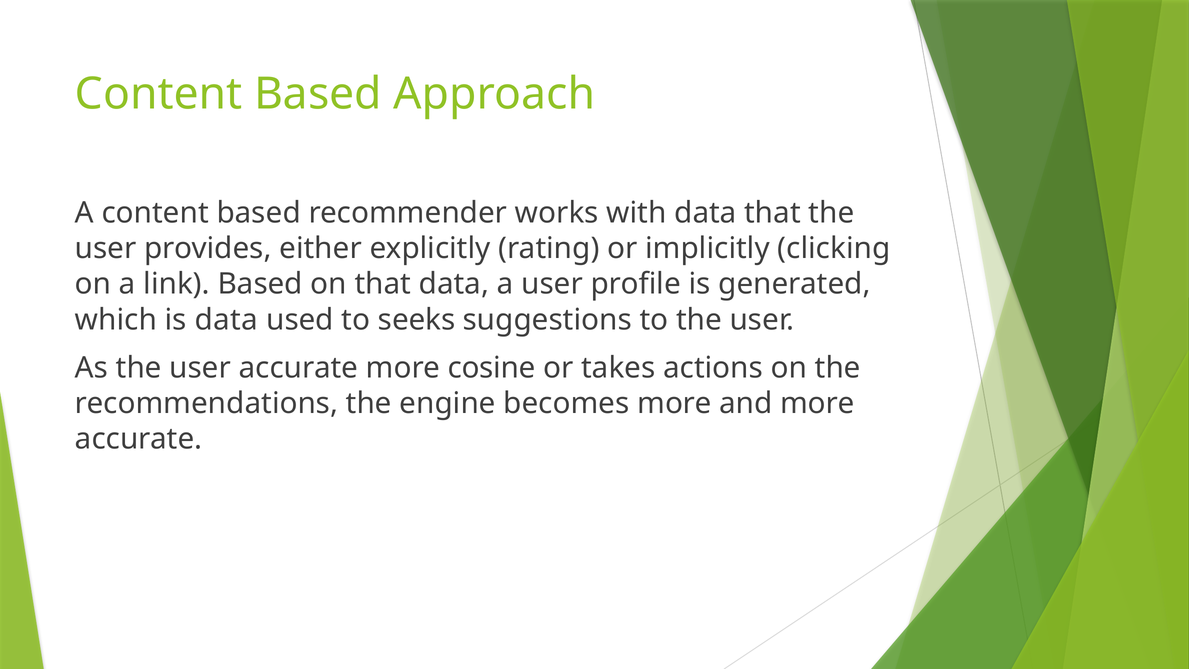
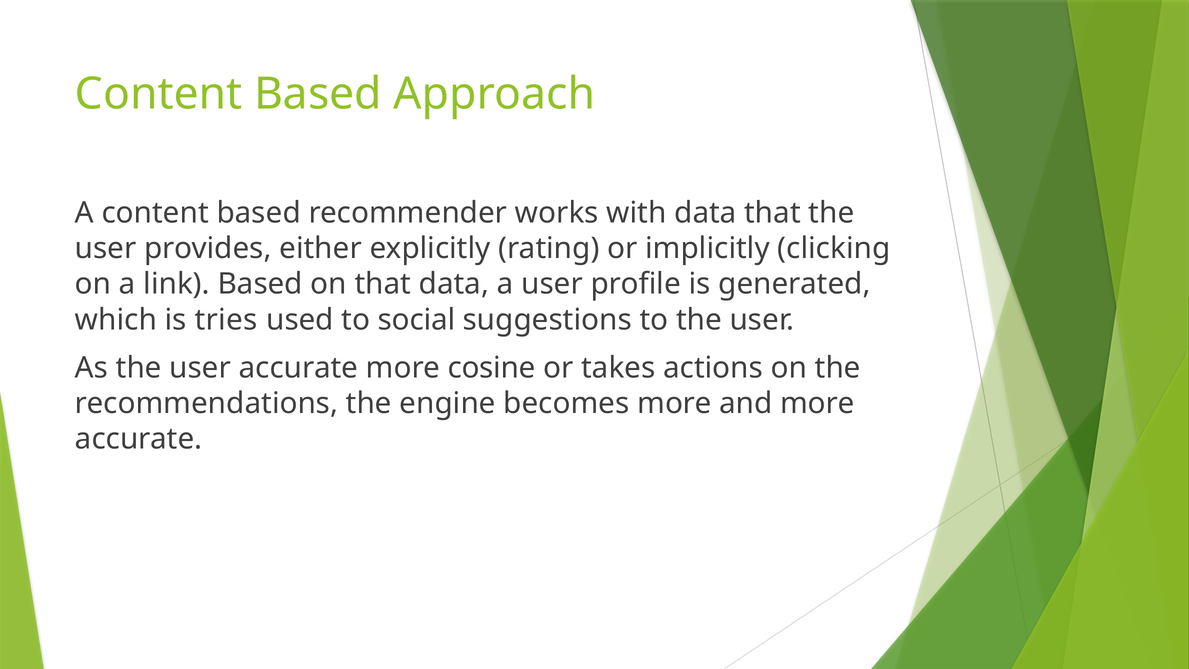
is data: data -> tries (226, 320)
seeks: seeks -> social (417, 320)
